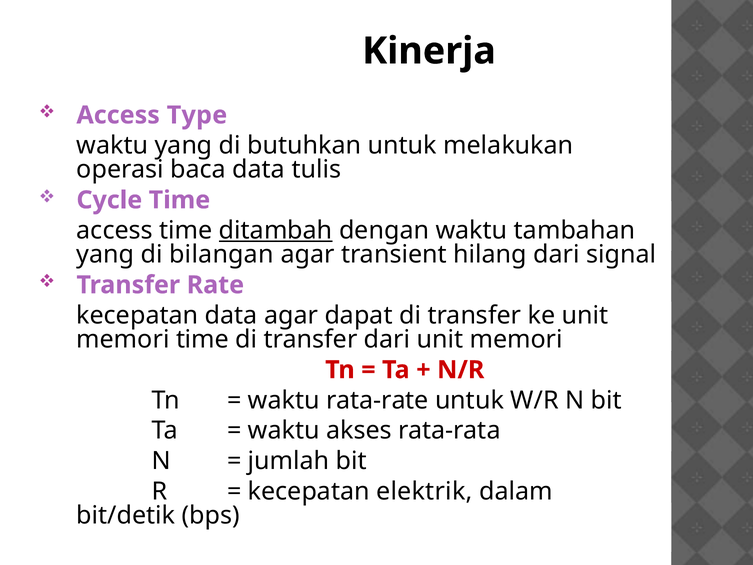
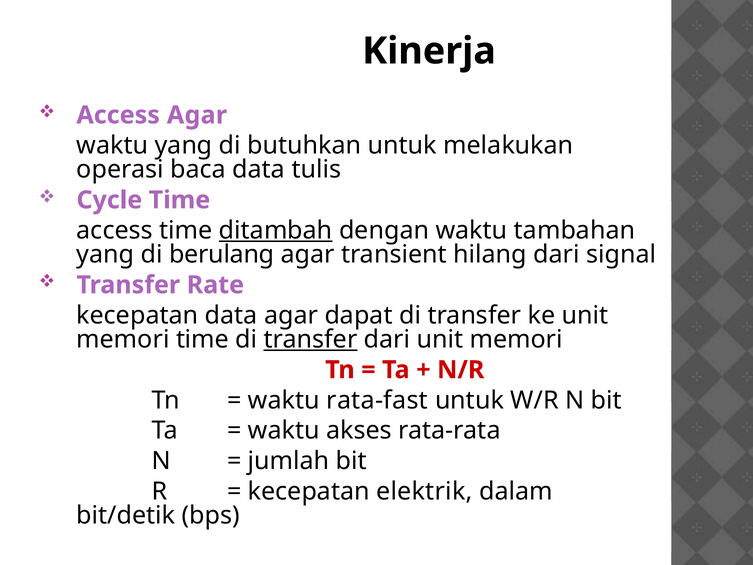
Access Type: Type -> Agar (197, 115)
bilangan: bilangan -> berulang (222, 254)
transfer underline: none -> present (311, 339)
rata-rate: rata-rate -> rata-fast (377, 400)
